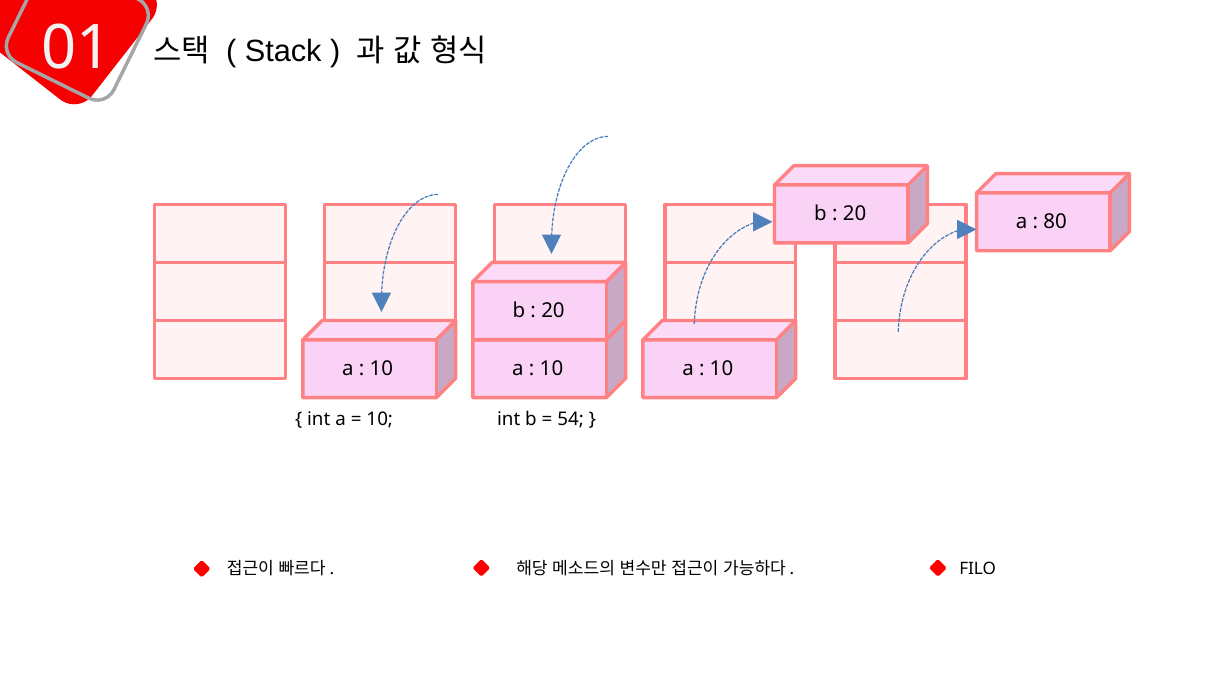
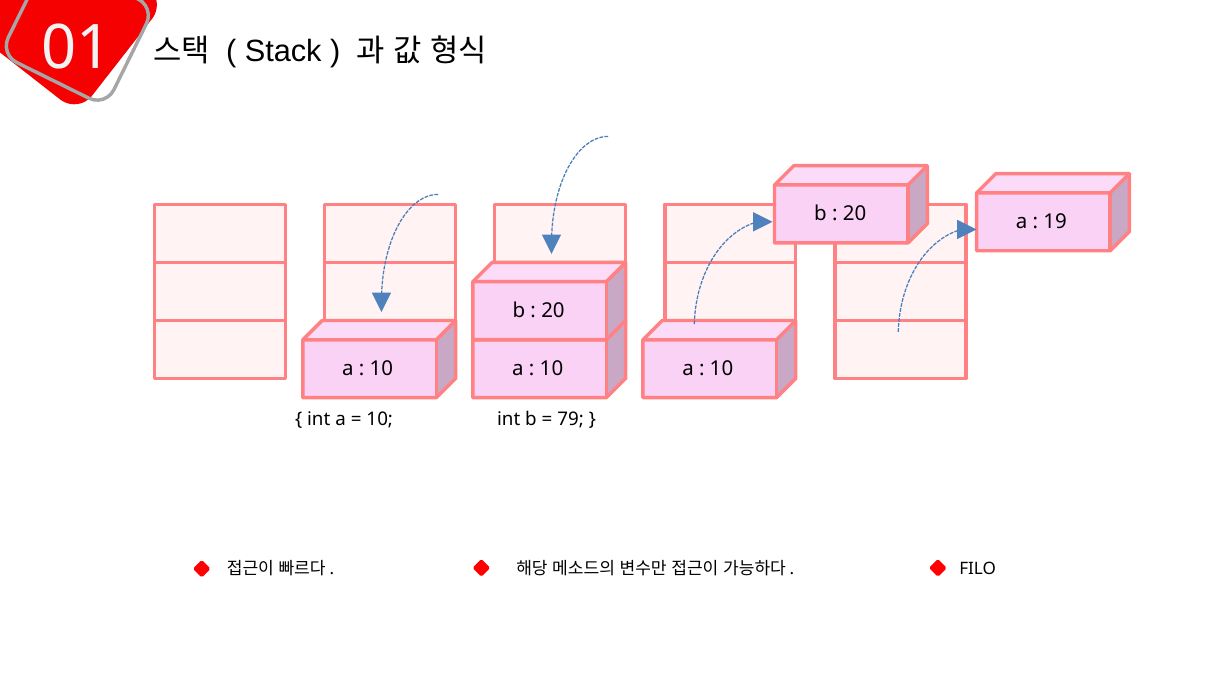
80: 80 -> 19 (1055, 222)
54: 54 -> 79 (571, 419)
